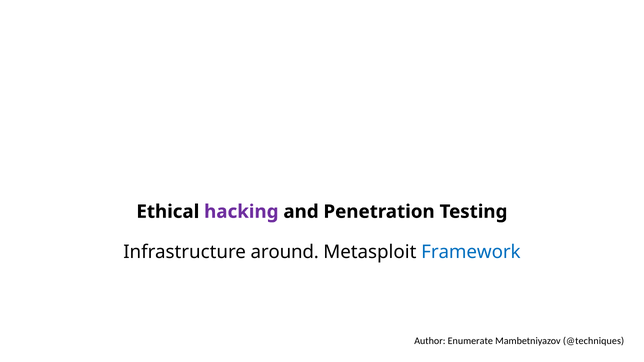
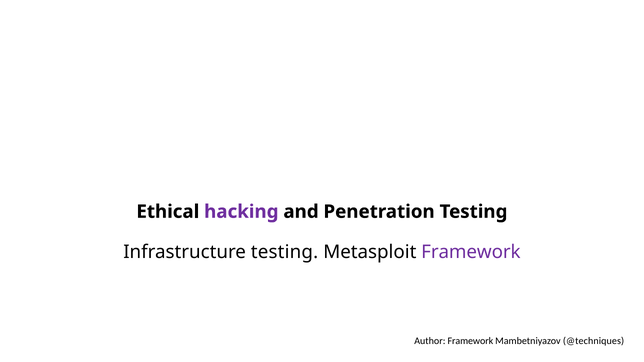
Infrastructure around: around -> testing (285, 252)
Framework colour: blue -> purple (471, 252)
Author Enumerate: Enumerate -> Framework (470, 341)
